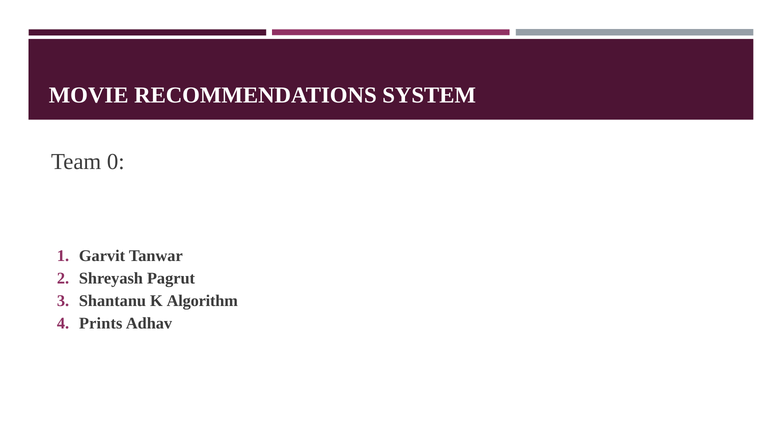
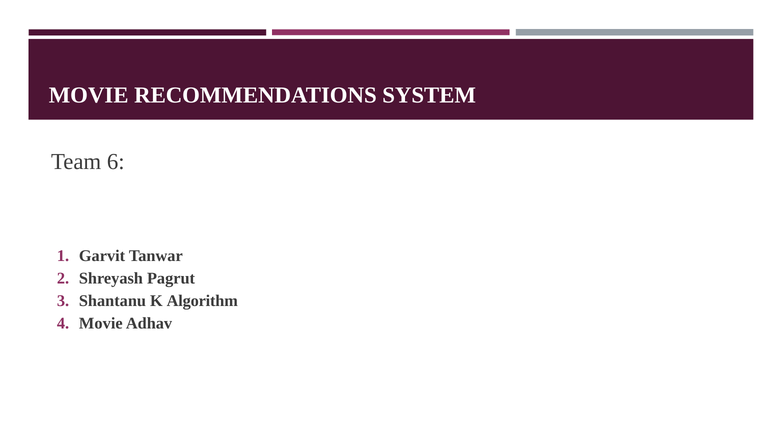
0: 0 -> 6 (116, 162)
Prints: Prints -> Movie (101, 323)
